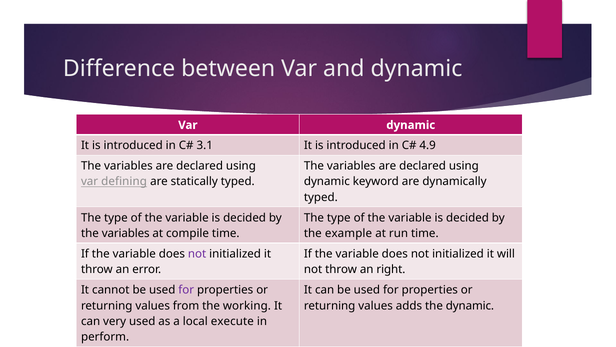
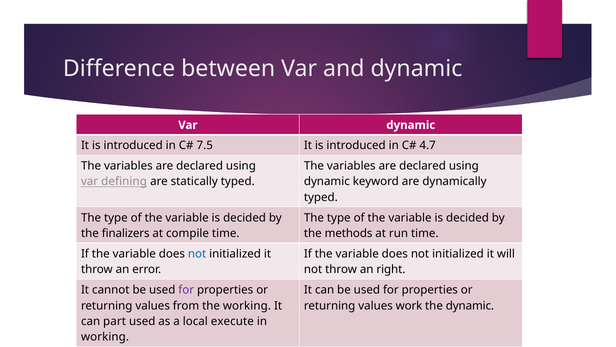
3.1: 3.1 -> 7.5 (205, 145)
4.9: 4.9 -> 4.7 (428, 145)
variables: variables -> finalizers (126, 233)
example: example -> methods (349, 233)
not colour: purple -> blue (197, 253)
adds: adds -> work (409, 305)
very: very -> part (115, 321)
perform: perform -> working (105, 337)
